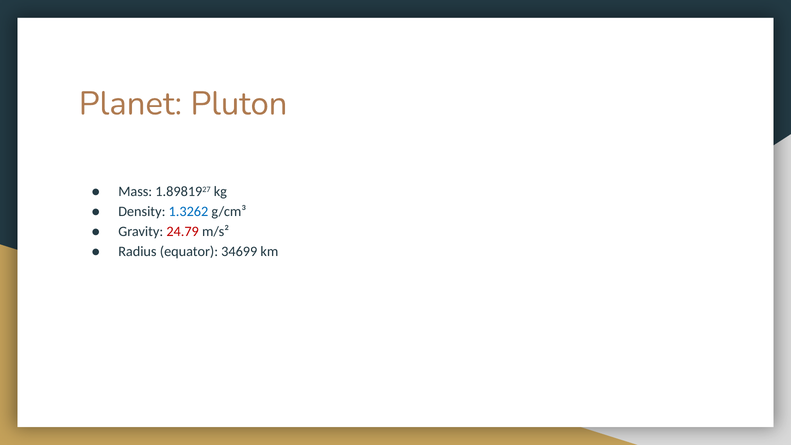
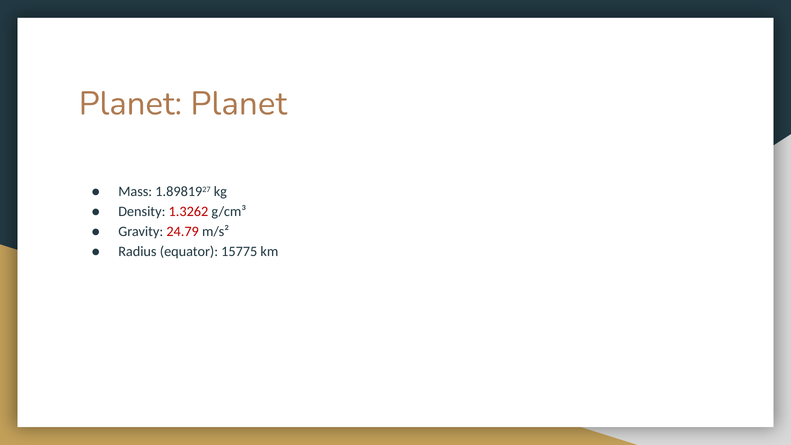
Planet Pluton: Pluton -> Planet (239, 104)
1.3262 colour: blue -> red (188, 212)
34699: 34699 -> 15775 (239, 252)
